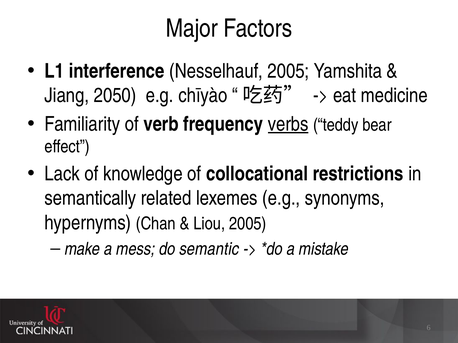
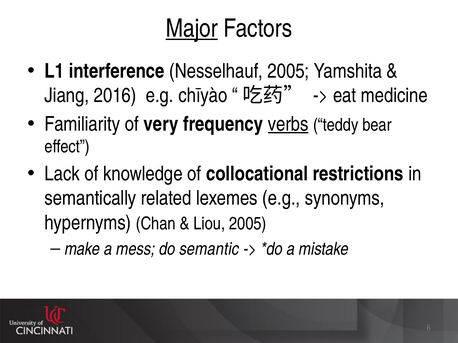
Major underline: none -> present (192, 28)
2050: 2050 -> 2016 (115, 96)
verb: verb -> very (161, 124)
